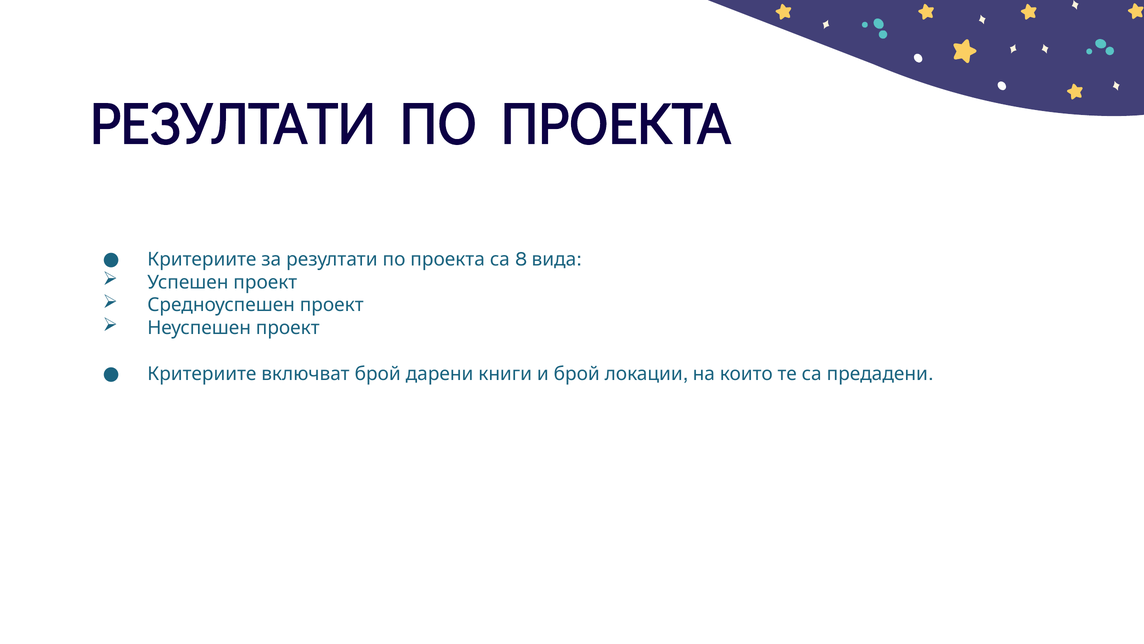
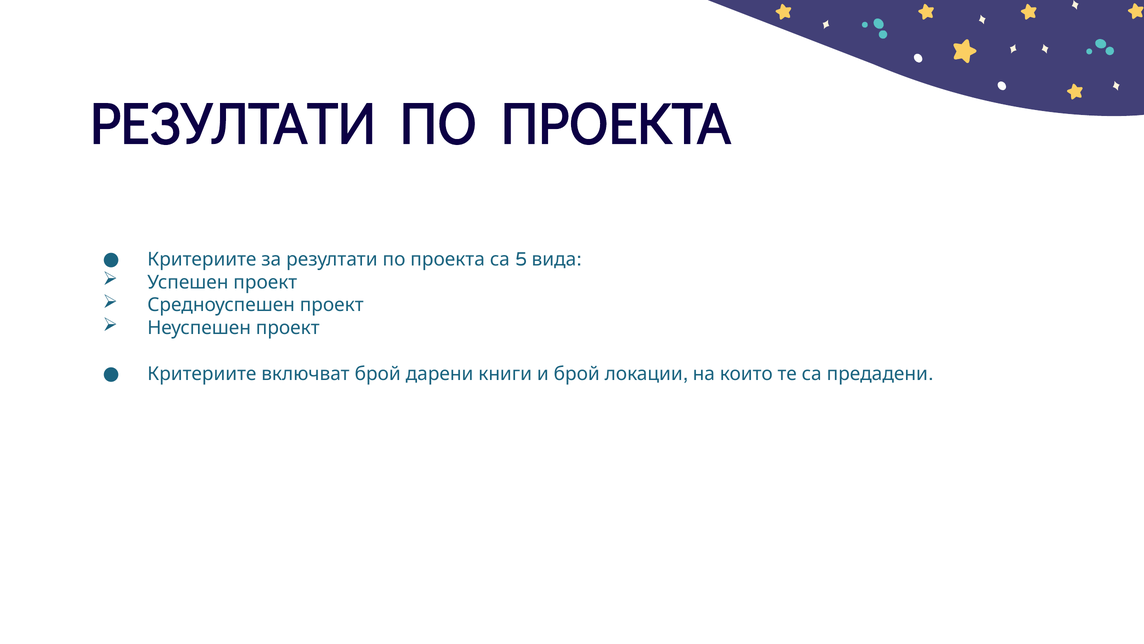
8: 8 -> 5 (521, 259)
